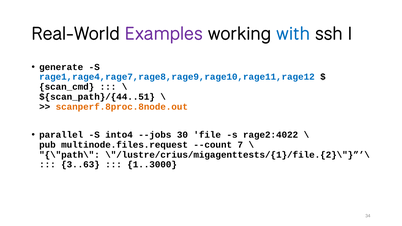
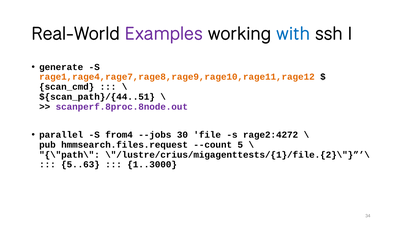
rage1,rage4,rage7,rage8,rage9,rage10,rage11,rage12 colour: blue -> orange (177, 77)
scanperf.8proc.8node.out colour: orange -> purple (122, 107)
into4: into4 -> from4 (119, 135)
rage2:4022: rage2:4022 -> rage2:4272 (271, 135)
multinode.files.request: multinode.files.request -> hmmsearch.files.request (125, 145)
7: 7 -> 5 (240, 145)
3..63: 3..63 -> 5..63 (80, 165)
